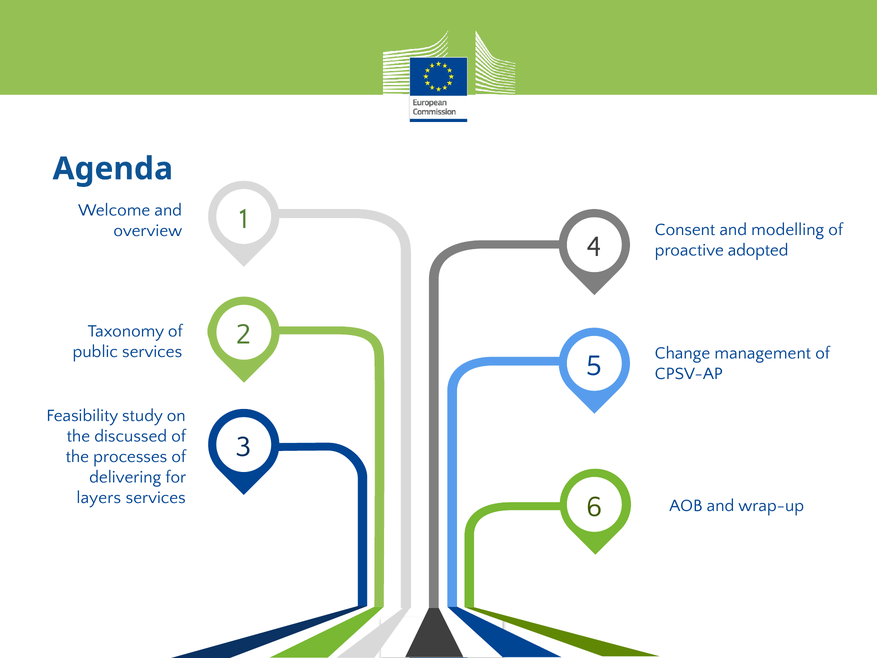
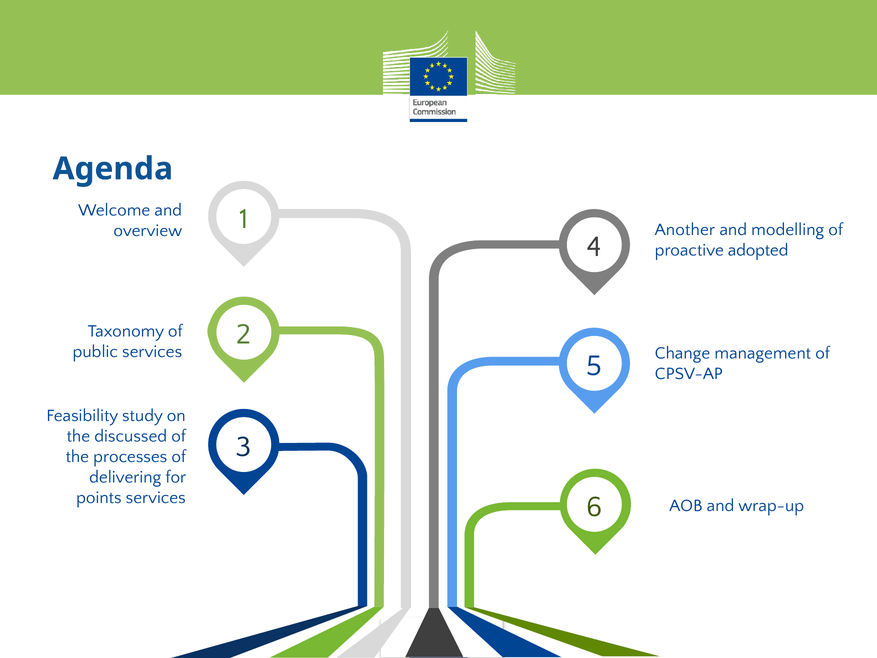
Consent: Consent -> Another (685, 230)
layers: layers -> points (99, 497)
